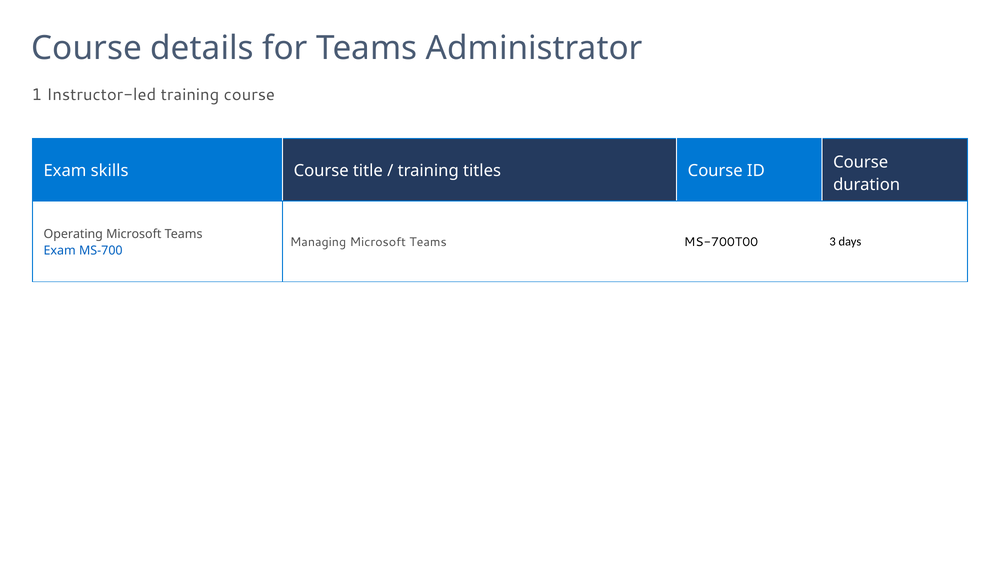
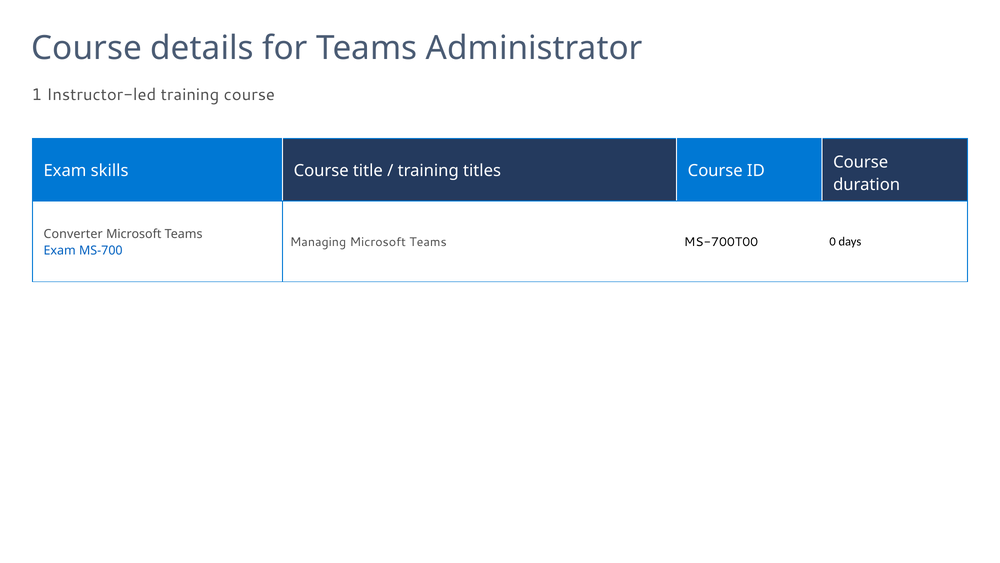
Operating: Operating -> Converter (73, 234)
3: 3 -> 0 (833, 241)
